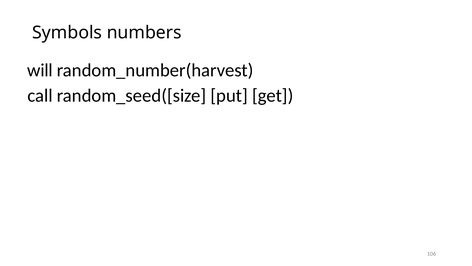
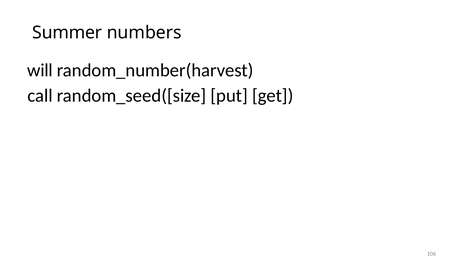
Symbols: Symbols -> Summer (67, 33)
